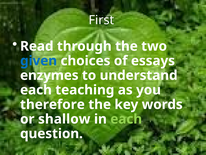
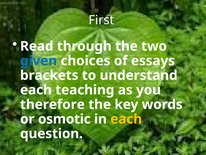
enzymes: enzymes -> brackets (49, 75)
shallow: shallow -> osmotic (64, 119)
each colour: light green -> yellow (126, 119)
